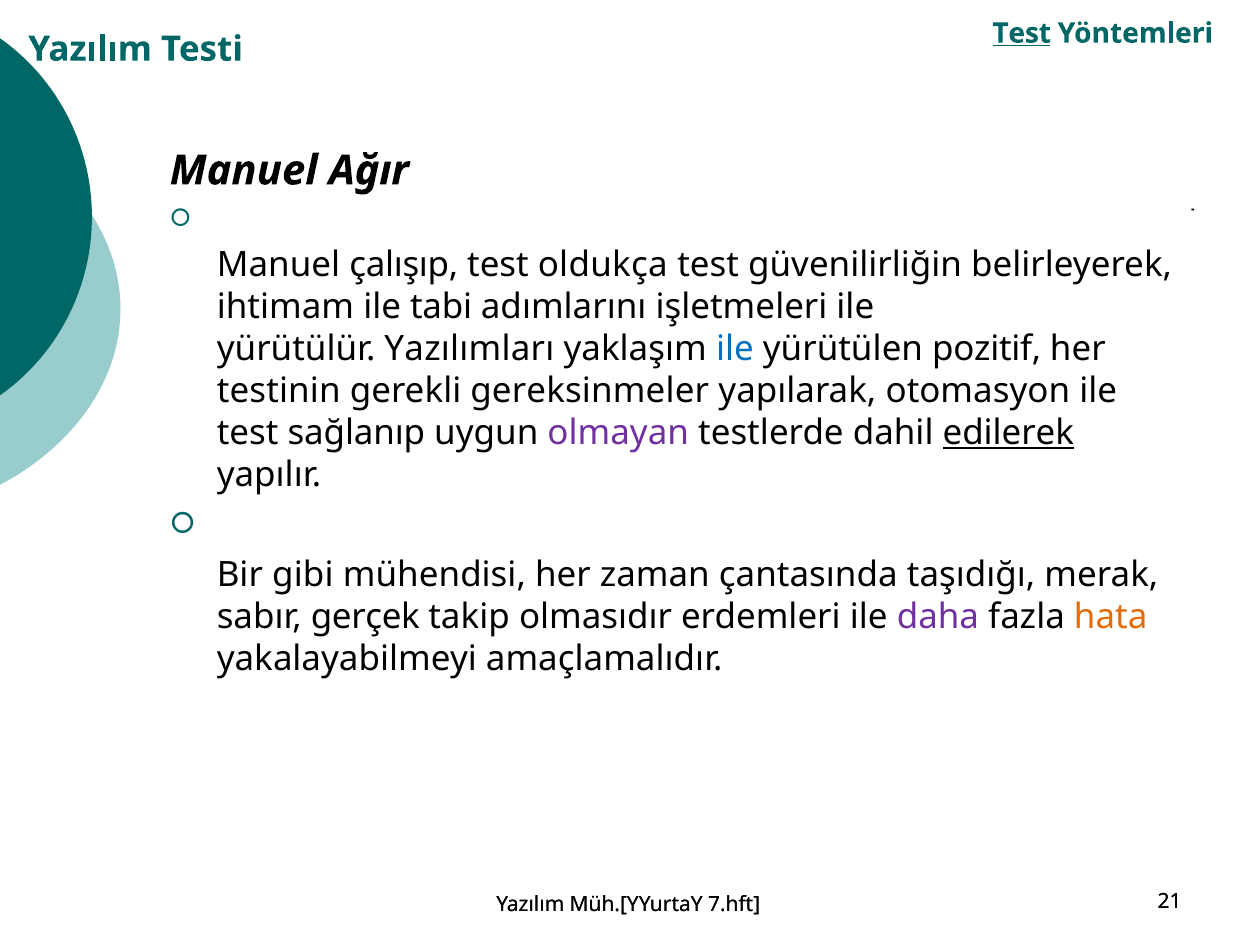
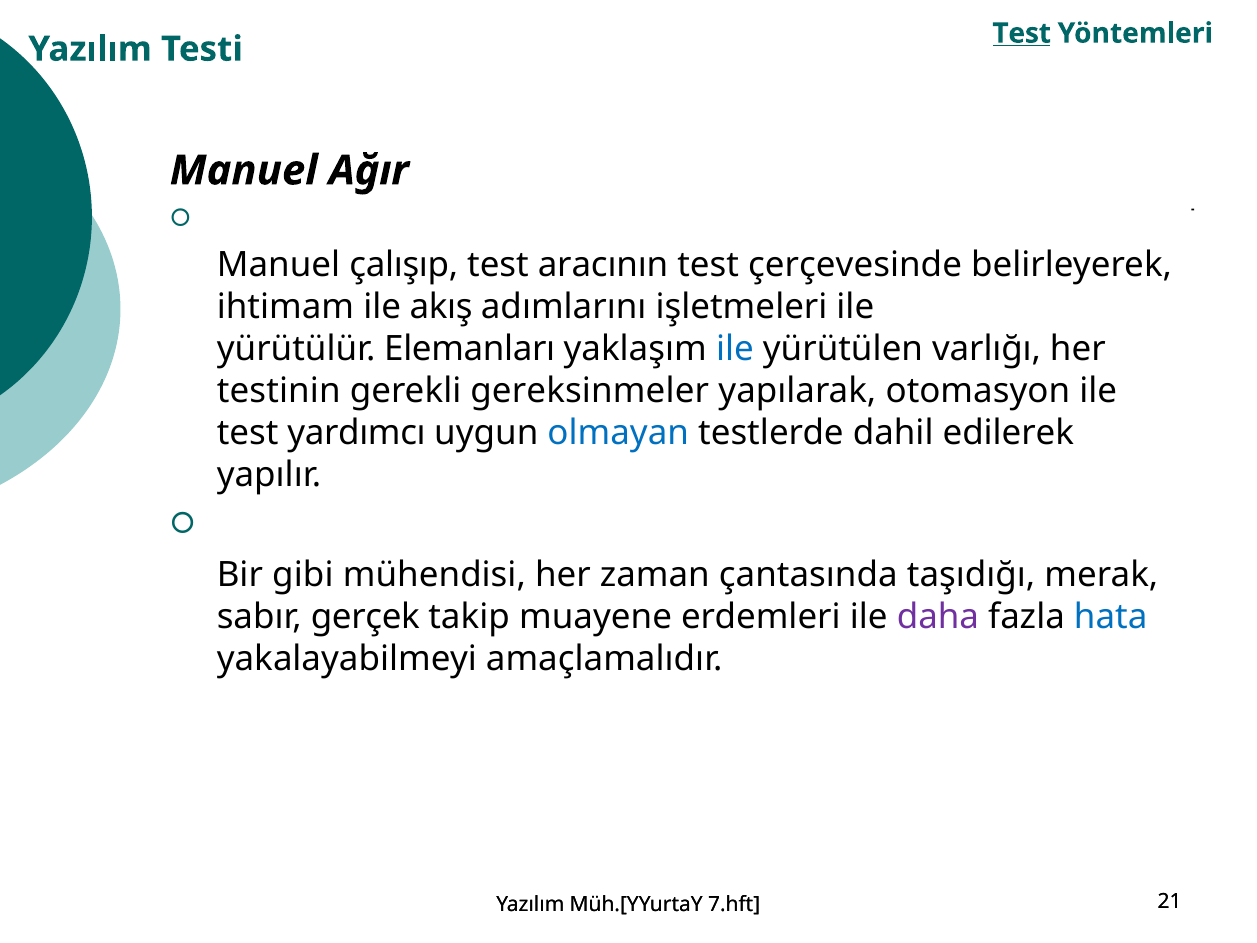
oldukça: oldukça -> aracının (603, 265)
güvenilirliğin: güvenilirliğin -> çerçevesinde (855, 265)
tabi: tabi -> akış (441, 307)
Yazılımları: Yazılımları -> Elemanları (470, 349)
pozitif: pozitif -> varlığı (987, 349)
sağlanıp: sağlanıp -> yardımcı (357, 433)
olmayan colour: purple -> blue (618, 433)
edilerek underline: present -> none (1008, 433)
olmasıdır: olmasıdır -> muayene (596, 617)
hata colour: orange -> blue (1111, 617)
